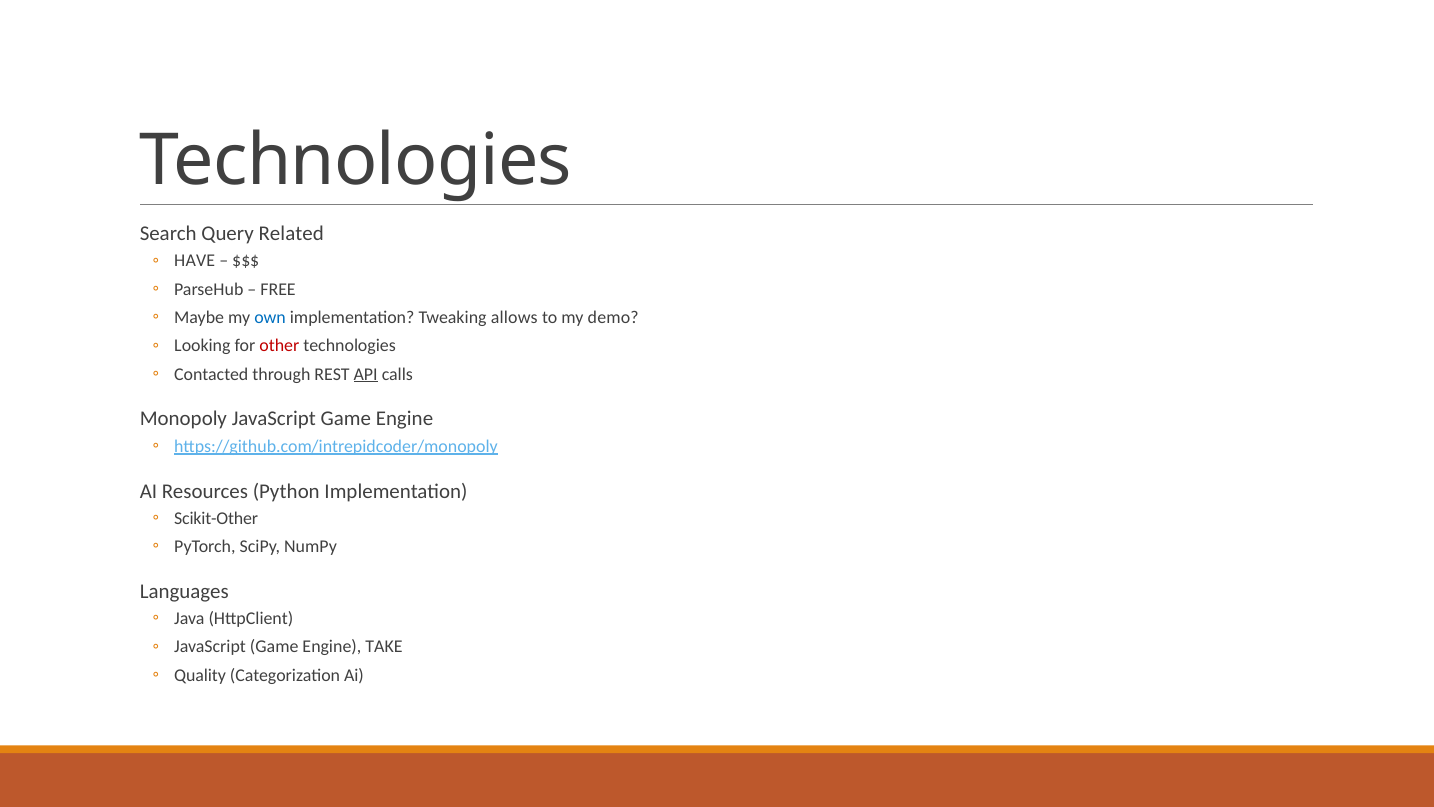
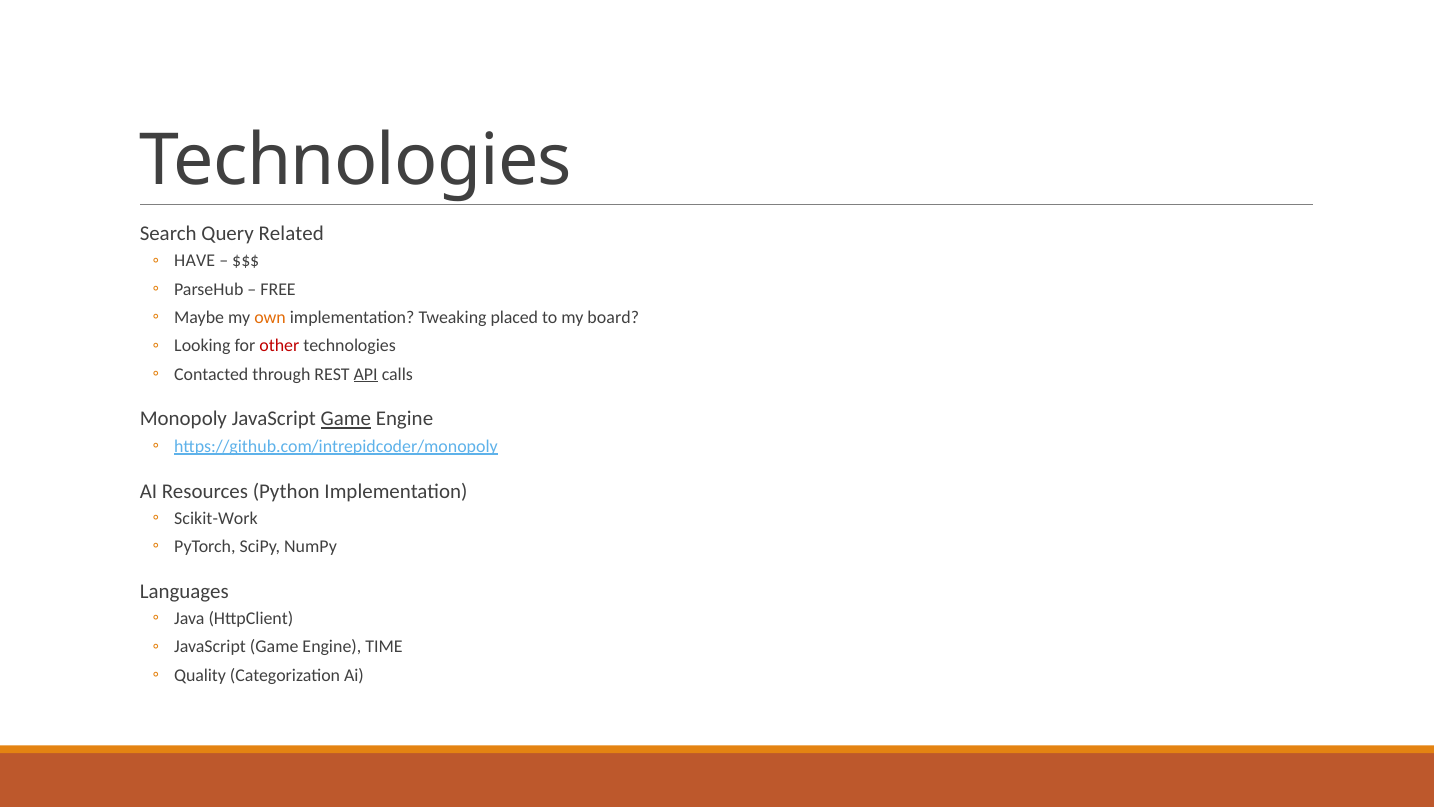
own colour: blue -> orange (270, 317)
allows: allows -> placed (514, 317)
demo: demo -> board (613, 317)
Game underline: none -> present (346, 419)
Scikit-Other: Scikit-Other -> Scikit-Work (216, 518)
TAKE: TAKE -> TIME (384, 646)
